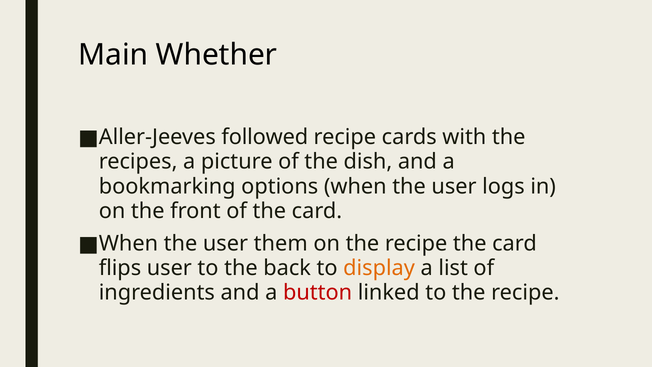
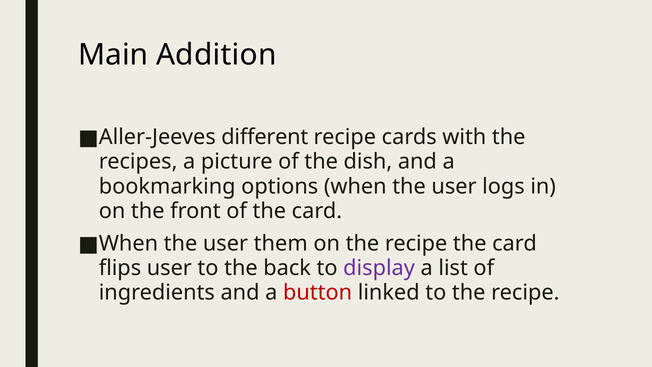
Whether: Whether -> Addition (216, 55)
followed: followed -> different (265, 137)
display colour: orange -> purple (379, 268)
